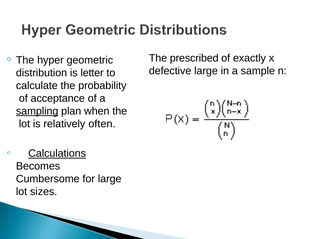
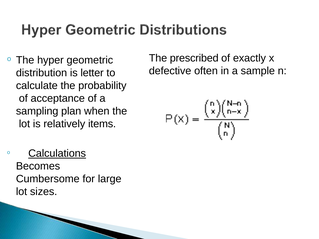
defective large: large -> often (206, 71)
sampling underline: present -> none (37, 111)
often: often -> items (102, 124)
